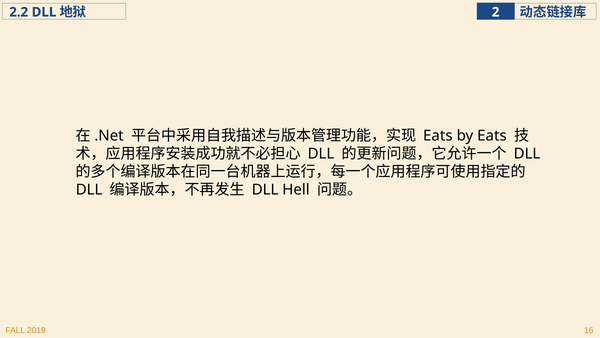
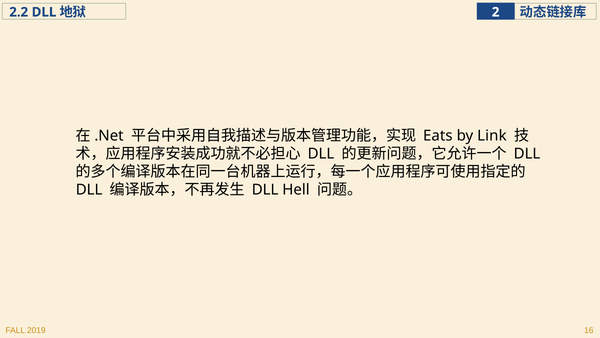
by Eats: Eats -> Link (492, 136)
